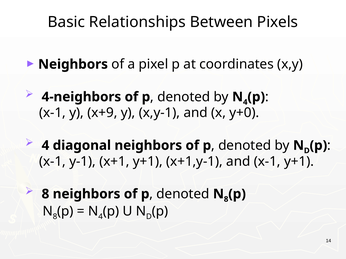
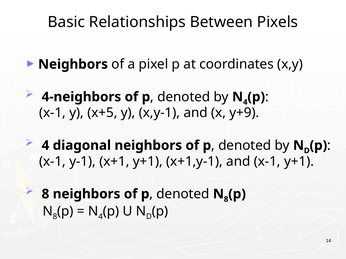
x+9: x+9 -> x+5 (102, 113)
y+0: y+0 -> y+9 (244, 113)
